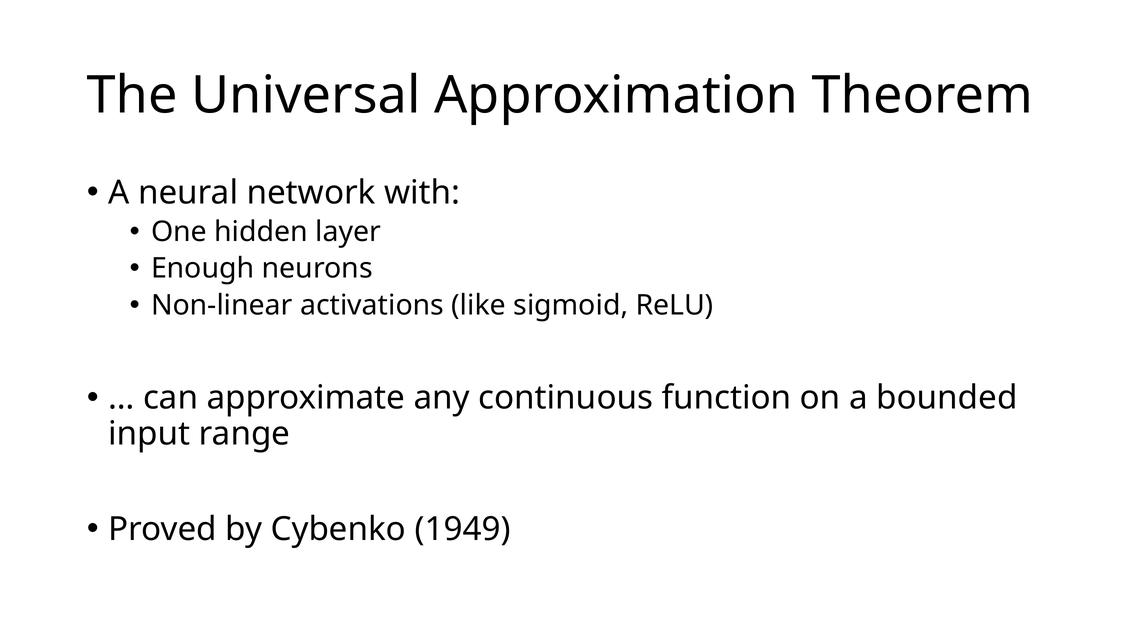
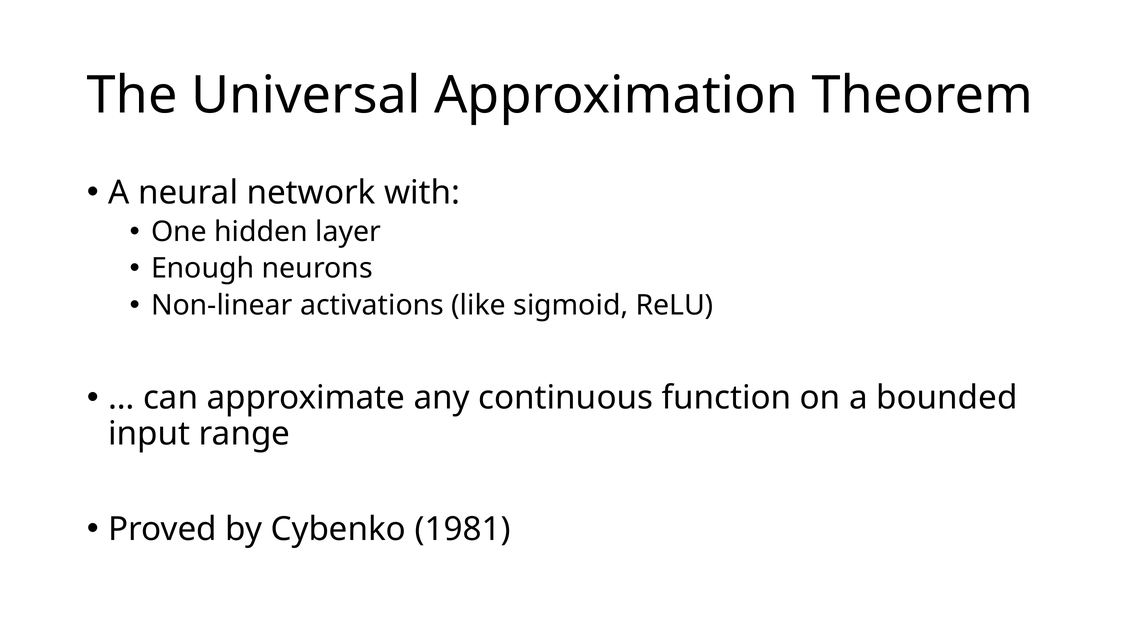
1949: 1949 -> 1981 (463, 529)
